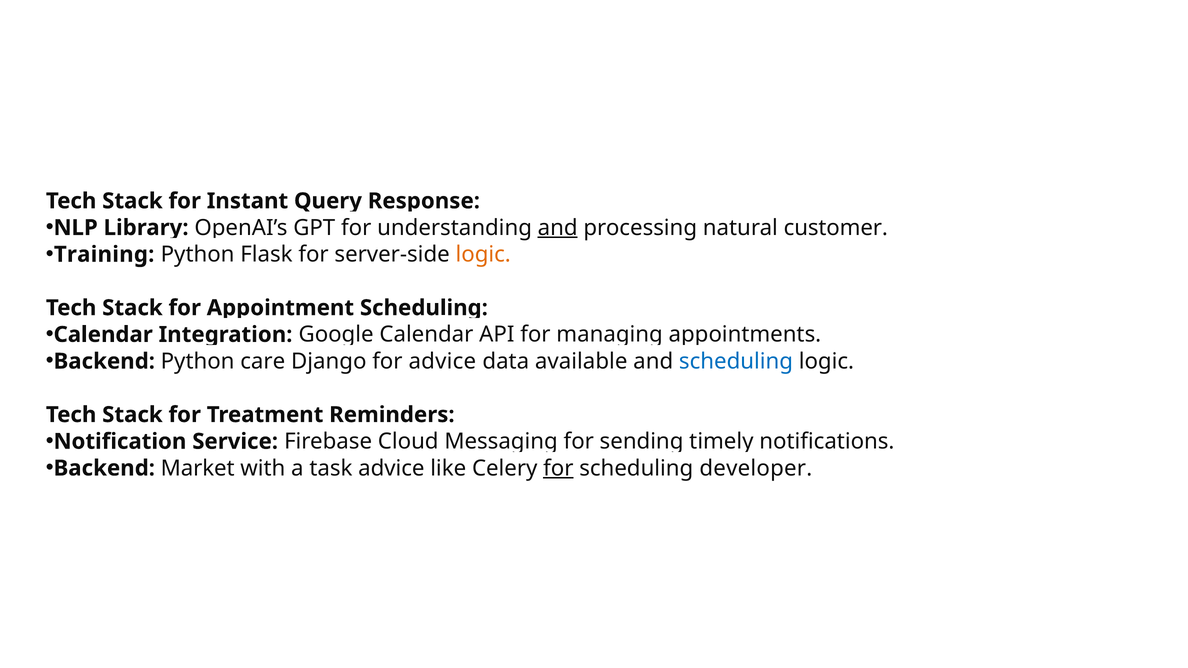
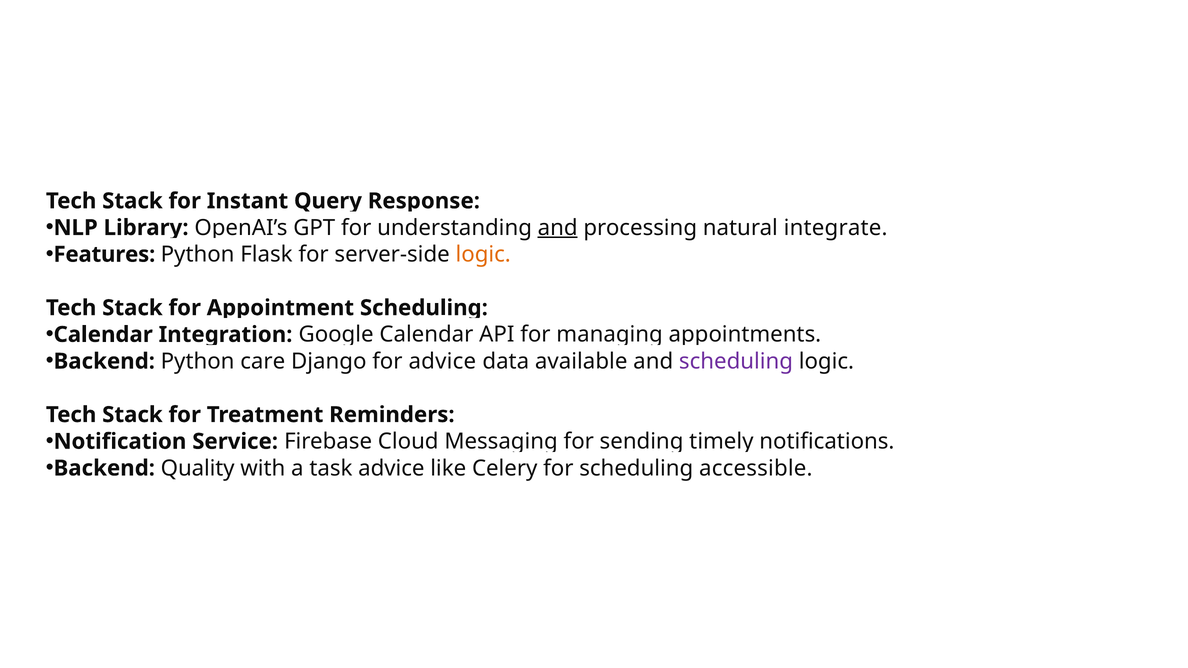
customer: customer -> integrate (836, 228)
Training: Training -> Features (104, 255)
scheduling colour: blue -> purple (736, 361)
Market: Market -> Quality (198, 468)
for underline: present -> none (558, 468)
developer: developer -> accessible (756, 468)
